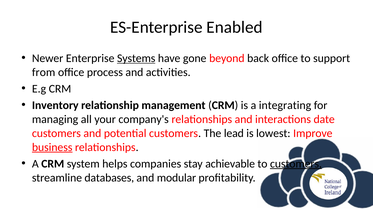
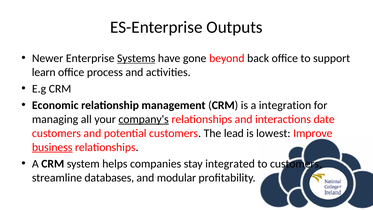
Enabled: Enabled -> Outputs (235, 27)
from: from -> learn (44, 72)
Inventory: Inventory -> Economic (55, 105)
integrating: integrating -> integration (285, 105)
company's underline: none -> present (144, 119)
achievable: achievable -> integrated (230, 164)
customers underline: present -> none (296, 164)
